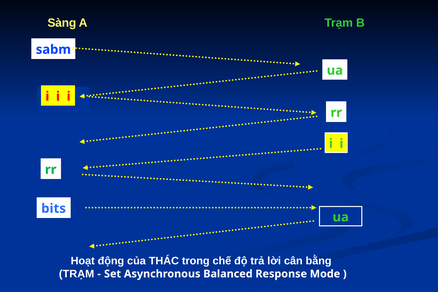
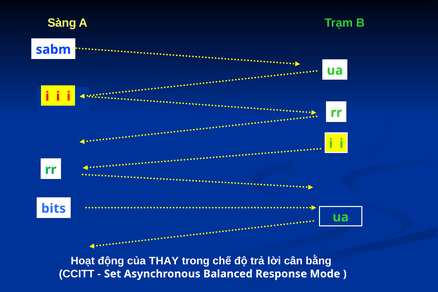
THÁC: THÁC -> THAY (164, 261)
TRẠM: TRẠM -> CCITT (77, 274)
